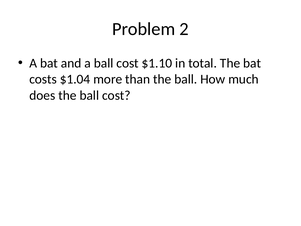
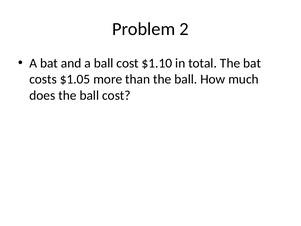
$1.04: $1.04 -> $1.05 (75, 79)
